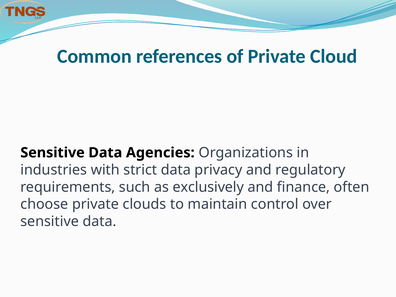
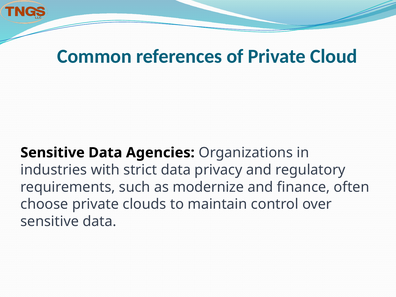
exclusively: exclusively -> modernize (208, 187)
